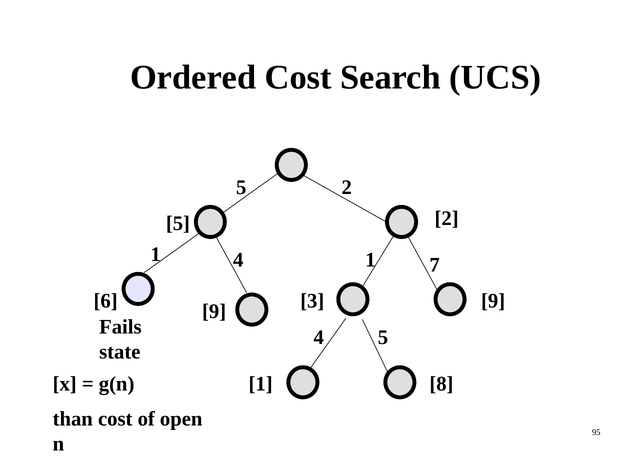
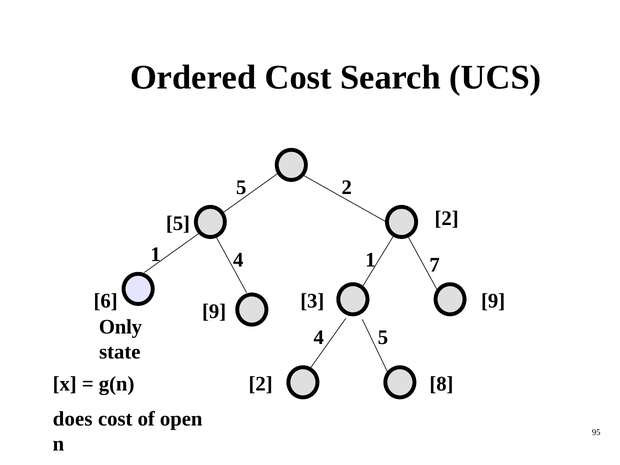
Fails: Fails -> Only (120, 327)
1: 1 -> 2 (261, 384)
than: than -> does (73, 419)
